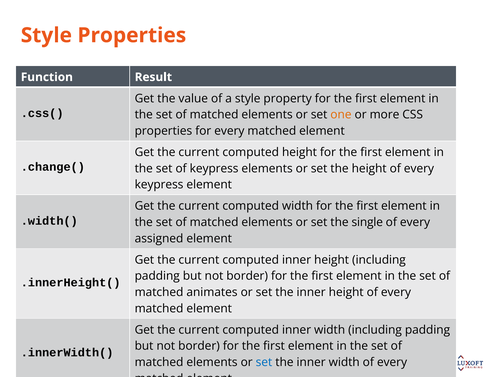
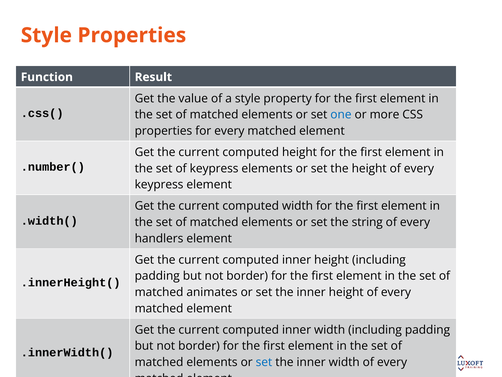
one colour: orange -> blue (341, 115)
.change(: .change( -> .number( (53, 167)
single: single -> string (367, 222)
assigned: assigned -> handlers (159, 238)
